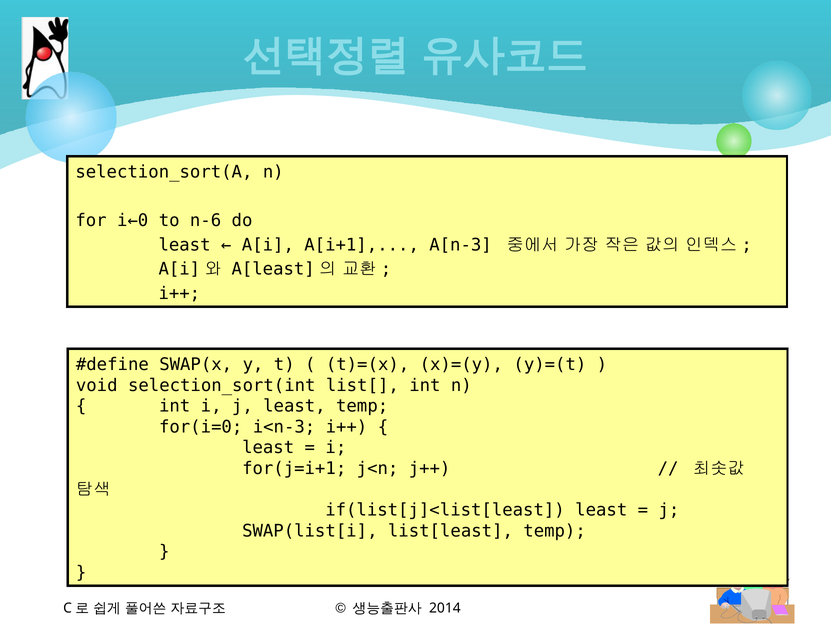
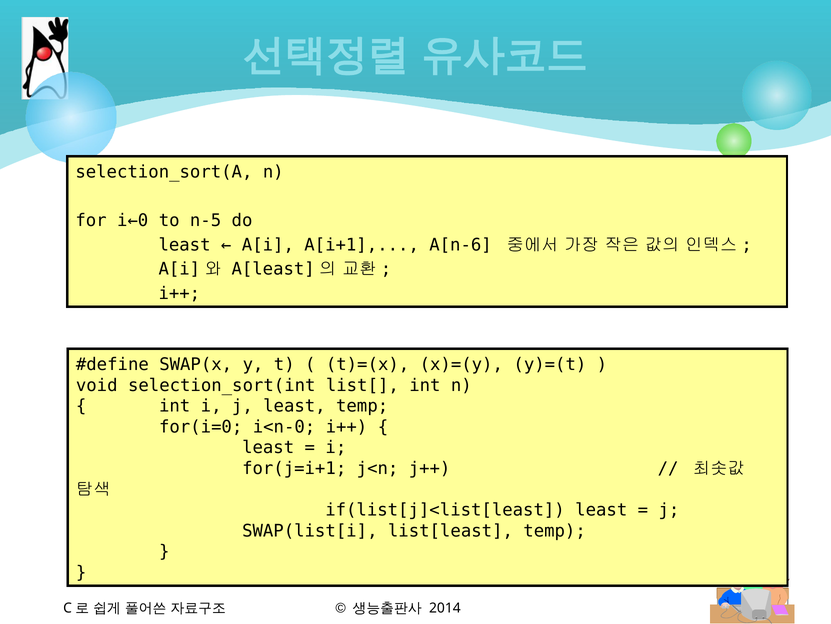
n-6: n-6 -> n-5 (206, 220)
A[n-3: A[n-3 -> A[n-6 (461, 245)
i<n-3: i<n-3 -> i<n-0 (284, 426)
